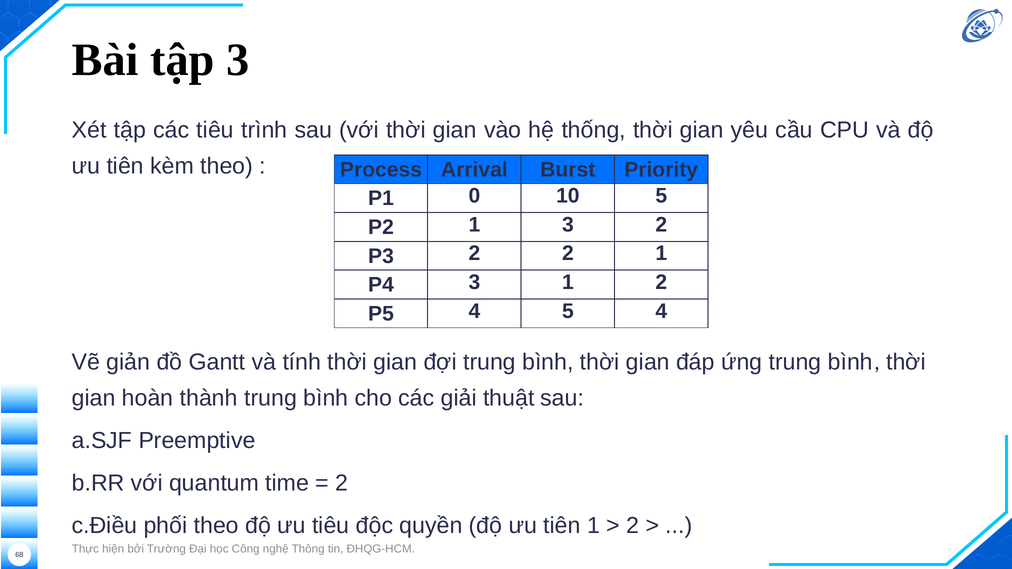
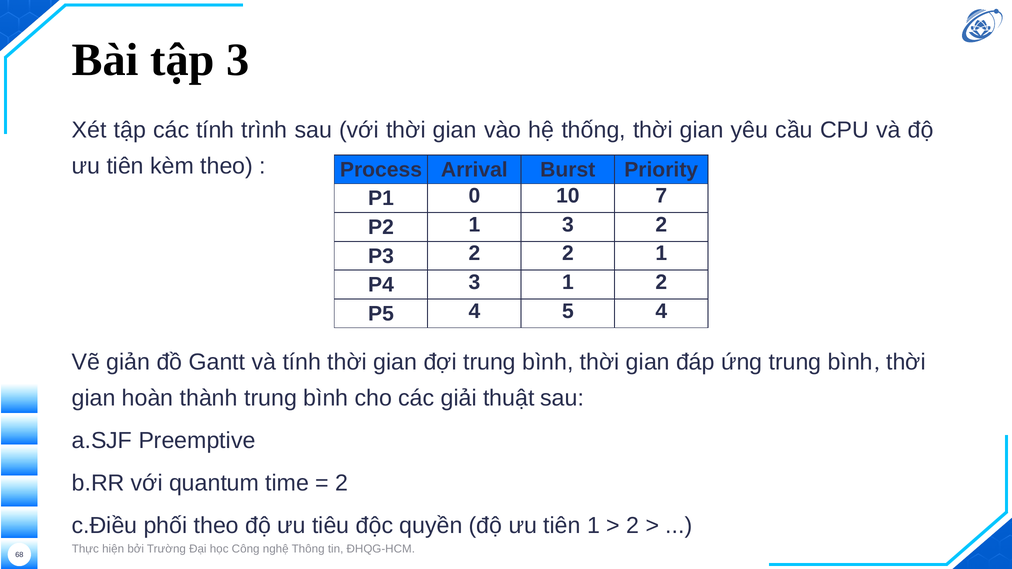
các tiêu: tiêu -> tính (215, 130)
10 5: 5 -> 7 (661, 196)
